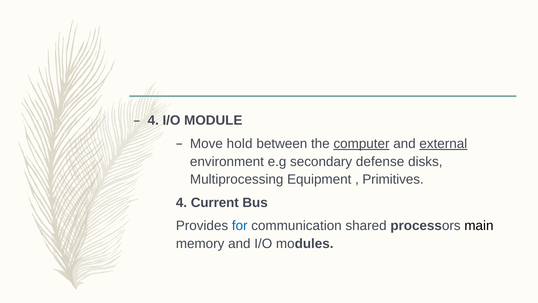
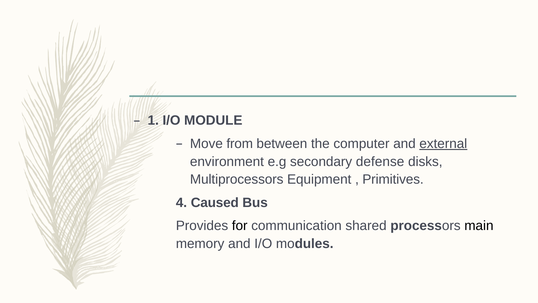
4: 4 -> 1 (153, 120)
hold: hold -> from (240, 144)
computer underline: present -> none (361, 144)
Multiprocessing: Multiprocessing -> Multiprocessors (237, 179)
Current: Current -> Caused (215, 202)
for colour: blue -> black (240, 226)
